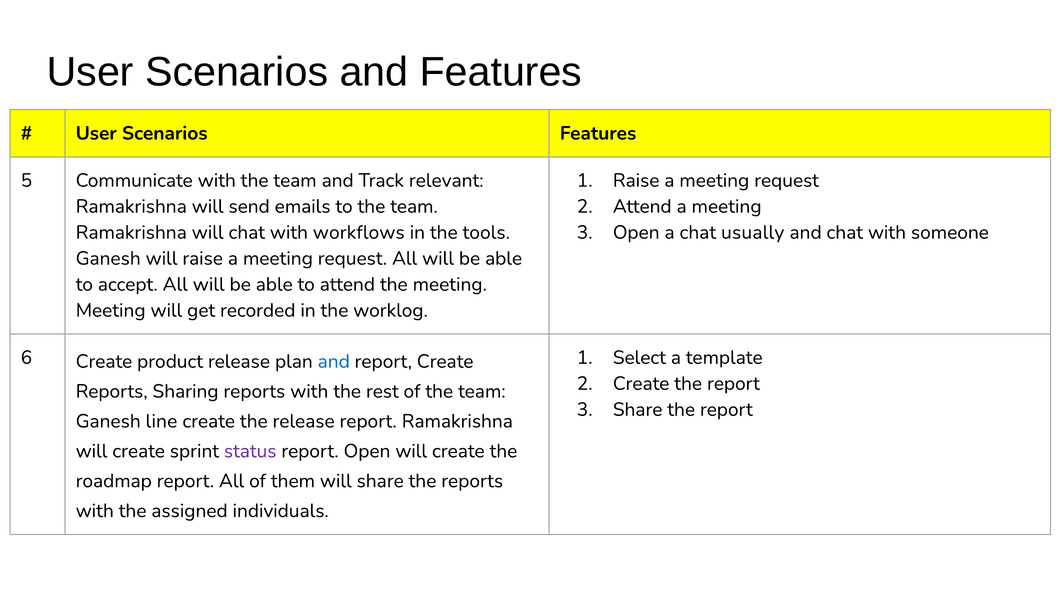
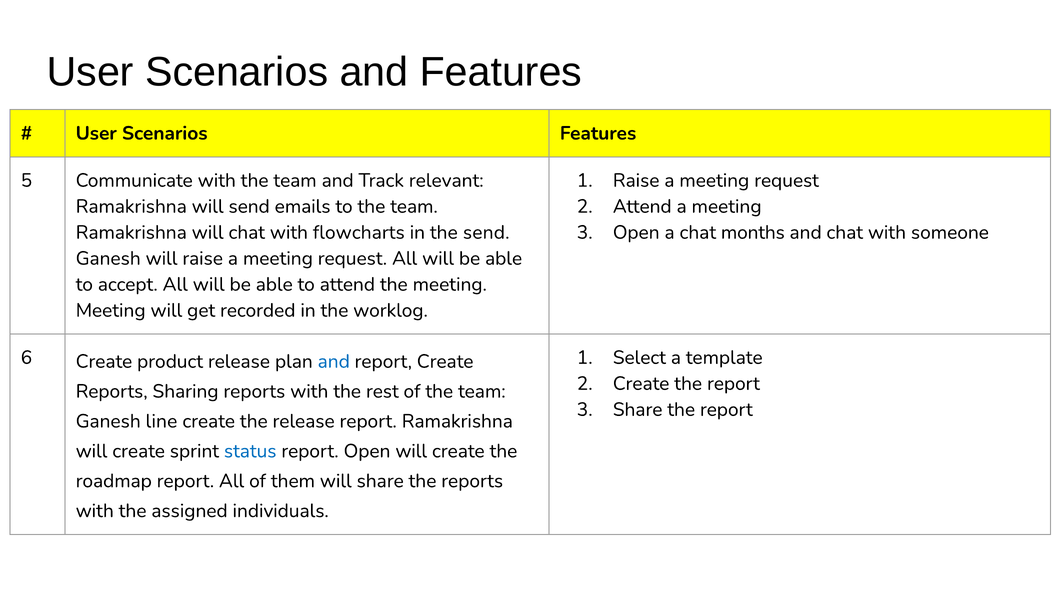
workflows: workflows -> flowcharts (359, 232)
the tools: tools -> send (486, 232)
usually: usually -> months (753, 232)
status colour: purple -> blue (250, 451)
